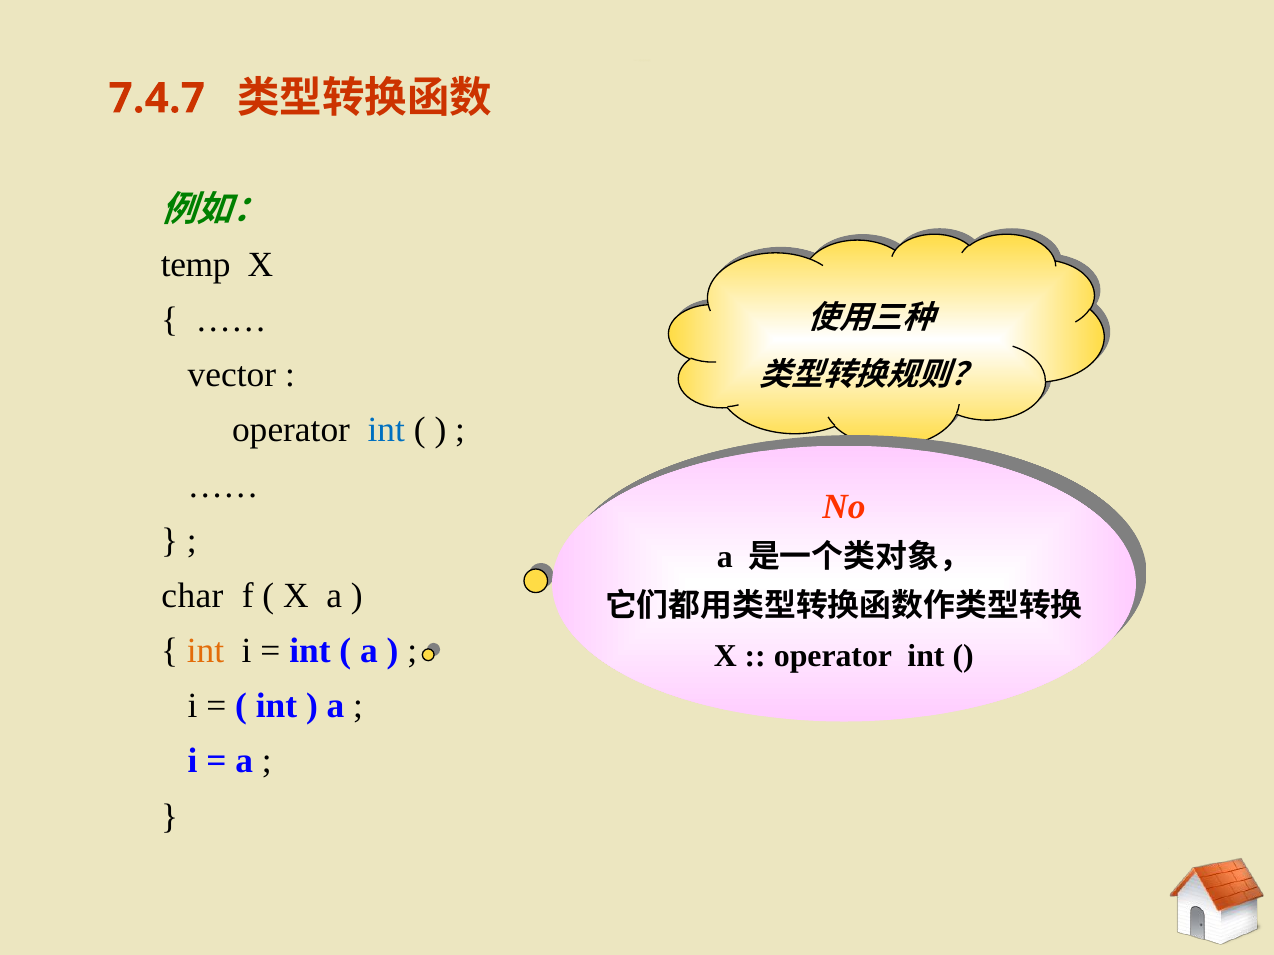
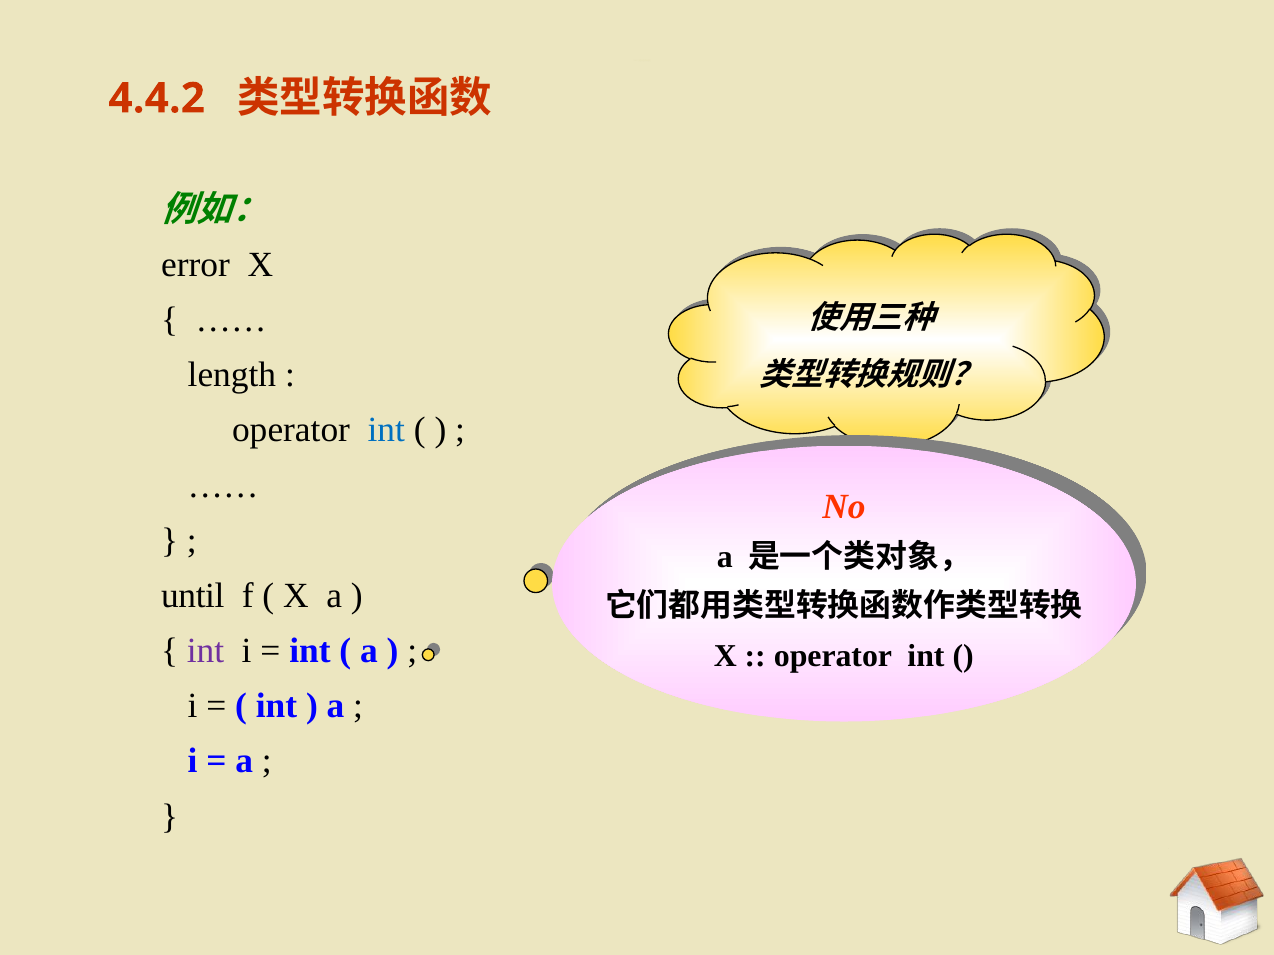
7.4.7: 7.4.7 -> 4.4.2 (157, 98)
temp: temp -> error (196, 265)
vector: vector -> length (232, 375)
char: char -> until (193, 596)
int colour: orange -> purple (205, 651)
